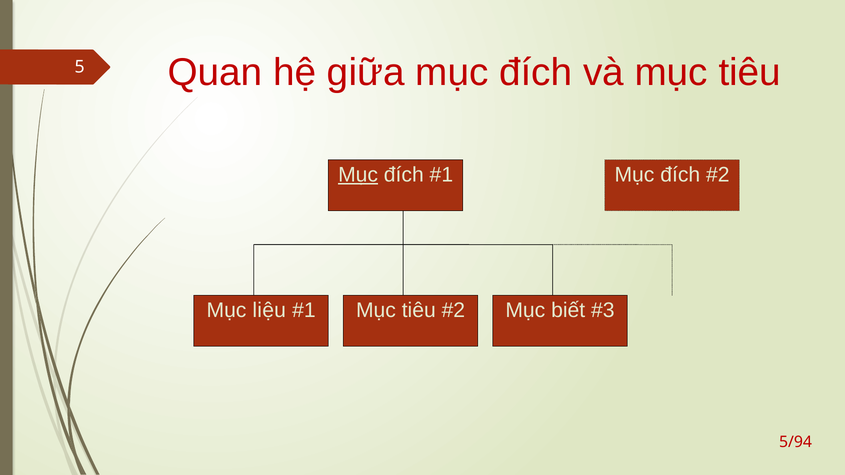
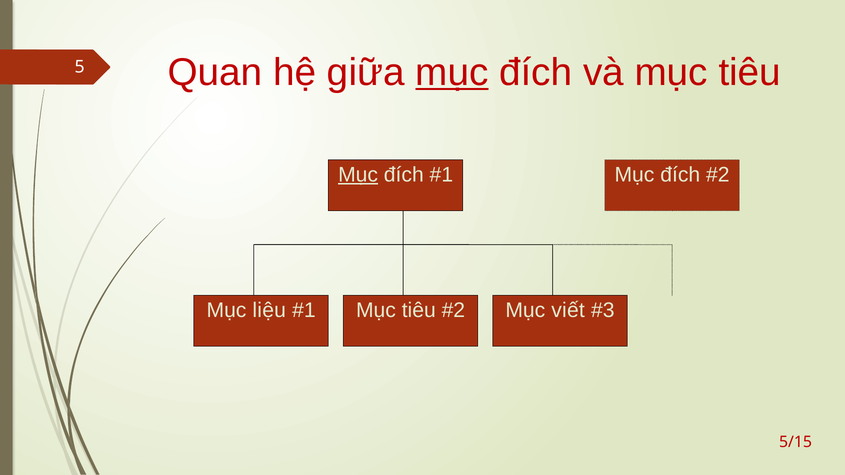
mục underline: none -> present (452, 72)
biết: biết -> viết (568, 310)
5/94: 5/94 -> 5/15 (796, 442)
